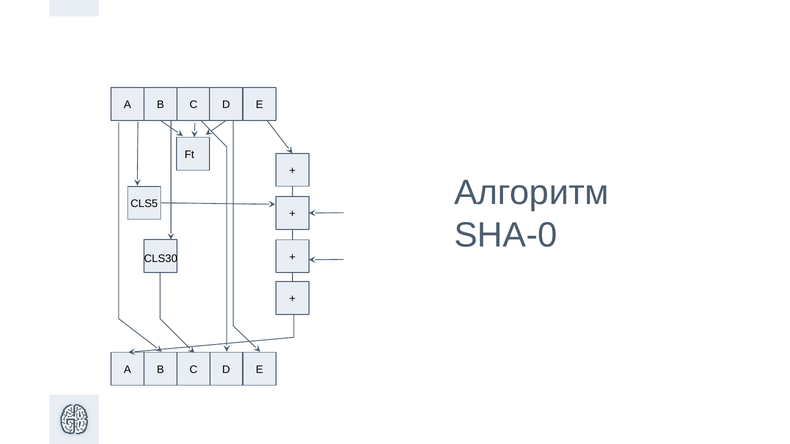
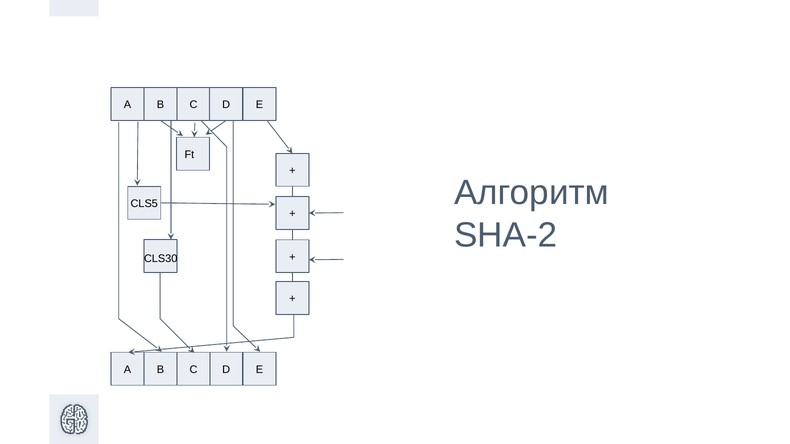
SHA-0: SHA-0 -> SHA-2 (506, 235)
